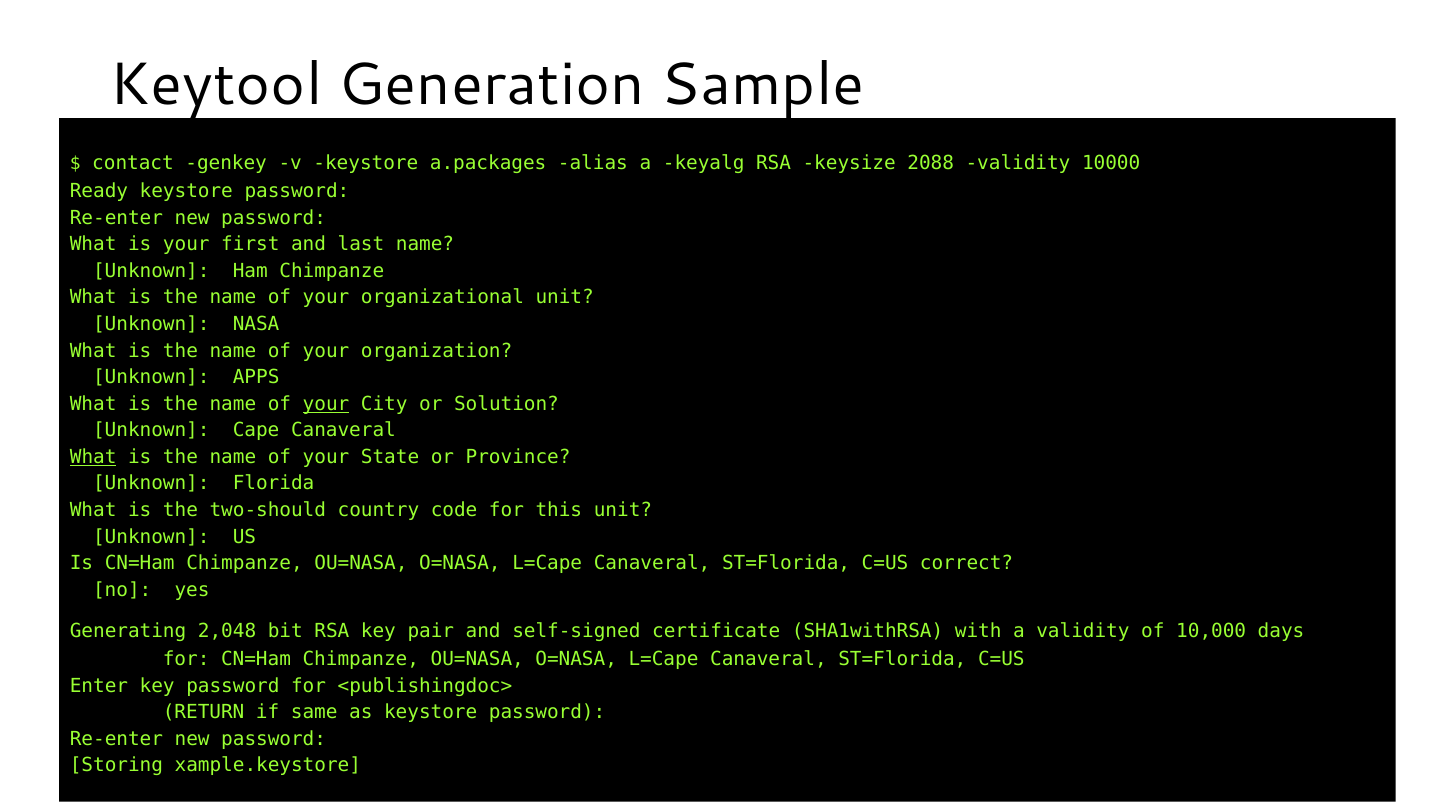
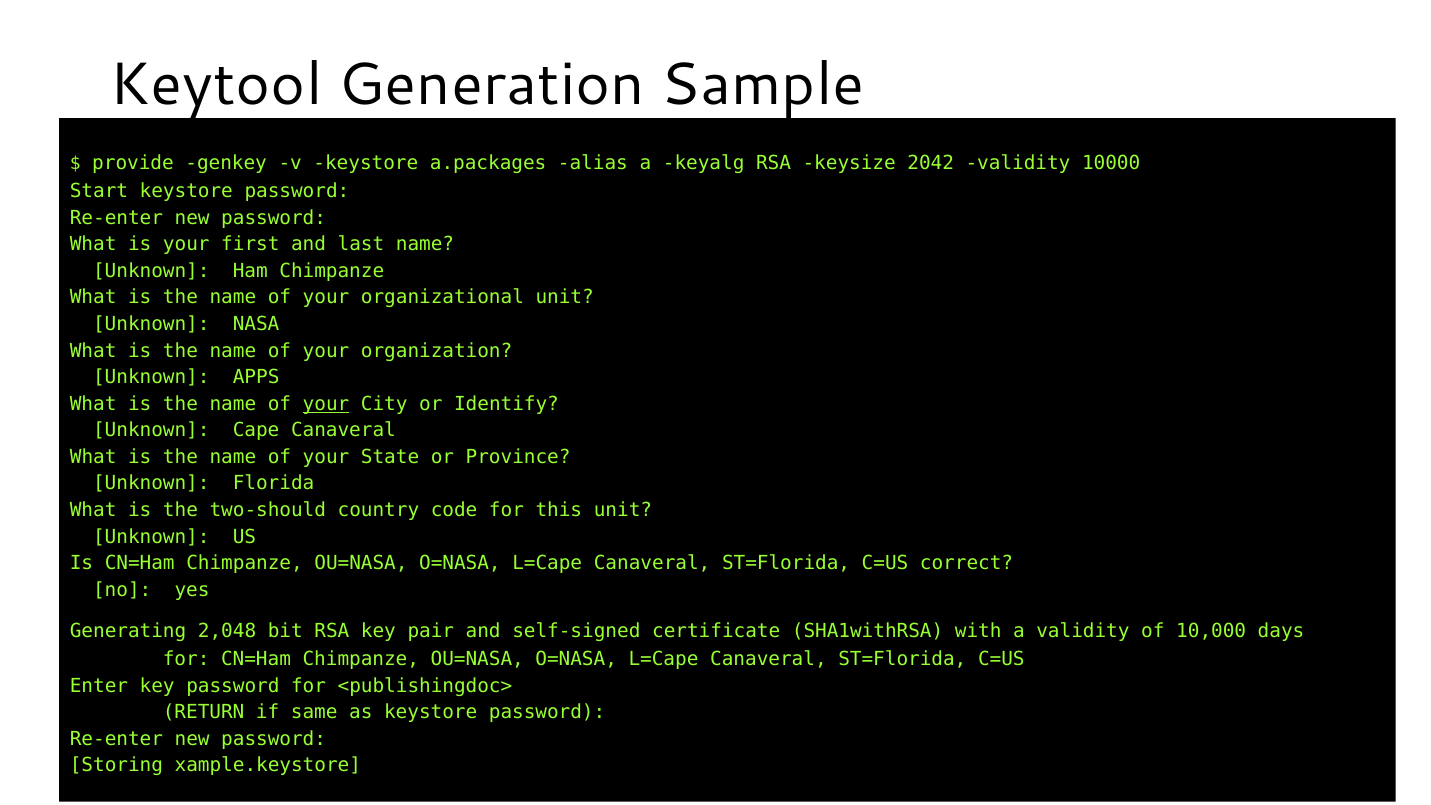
contact: contact -> provide (133, 163)
2088: 2088 -> 2042 (931, 163)
Ready: Ready -> Start (99, 191)
Solution: Solution -> Identify (507, 404)
What underline: present -> none (93, 457)
